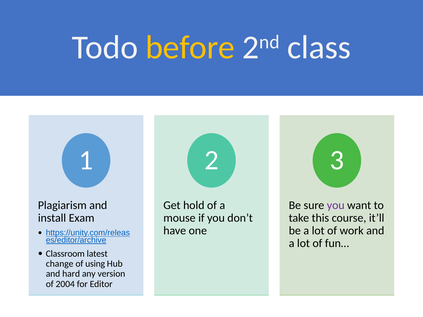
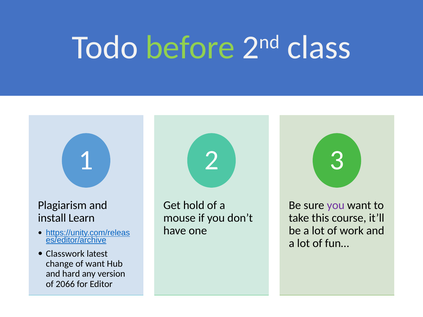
before colour: yellow -> light green (190, 47)
Exam: Exam -> Learn (82, 218)
Classroom: Classroom -> Classwork (65, 254)
of using: using -> want (95, 264)
2004: 2004 -> 2066 (65, 284)
